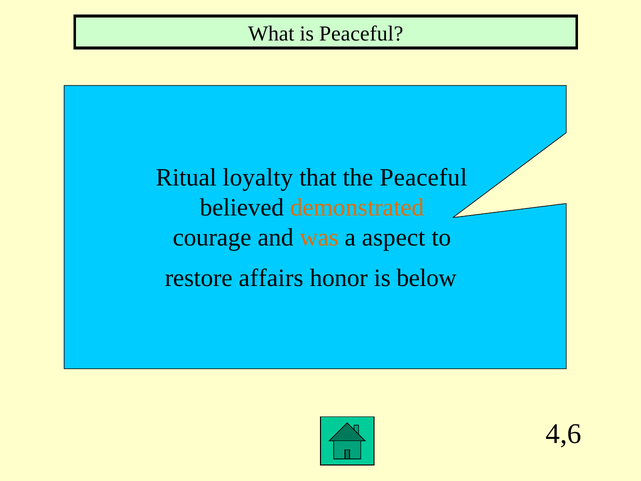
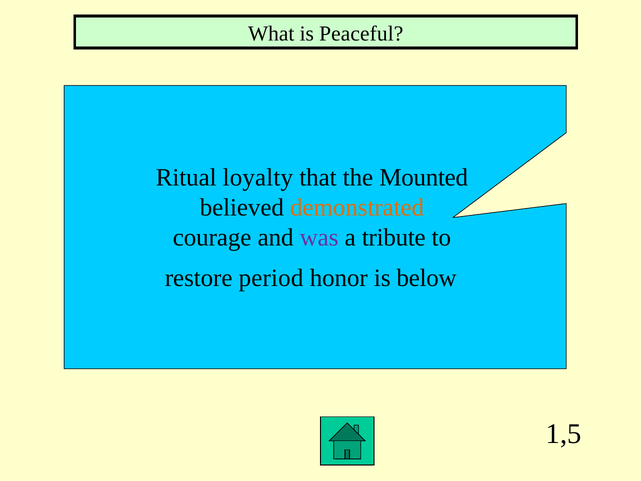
the Peaceful: Peaceful -> Mounted (424, 177)
was colour: orange -> purple (319, 237)
aspect: aspect -> tribute (394, 237)
affairs: affairs -> period (271, 278)
4,6: 4,6 -> 1,5 (564, 434)
